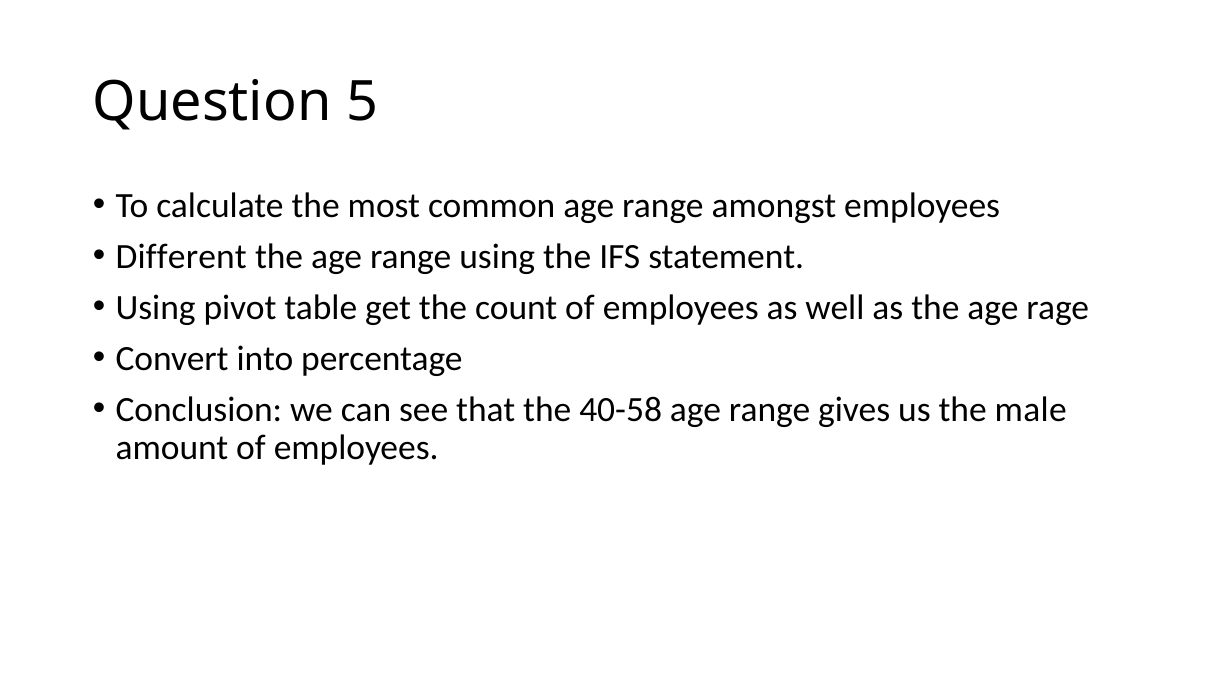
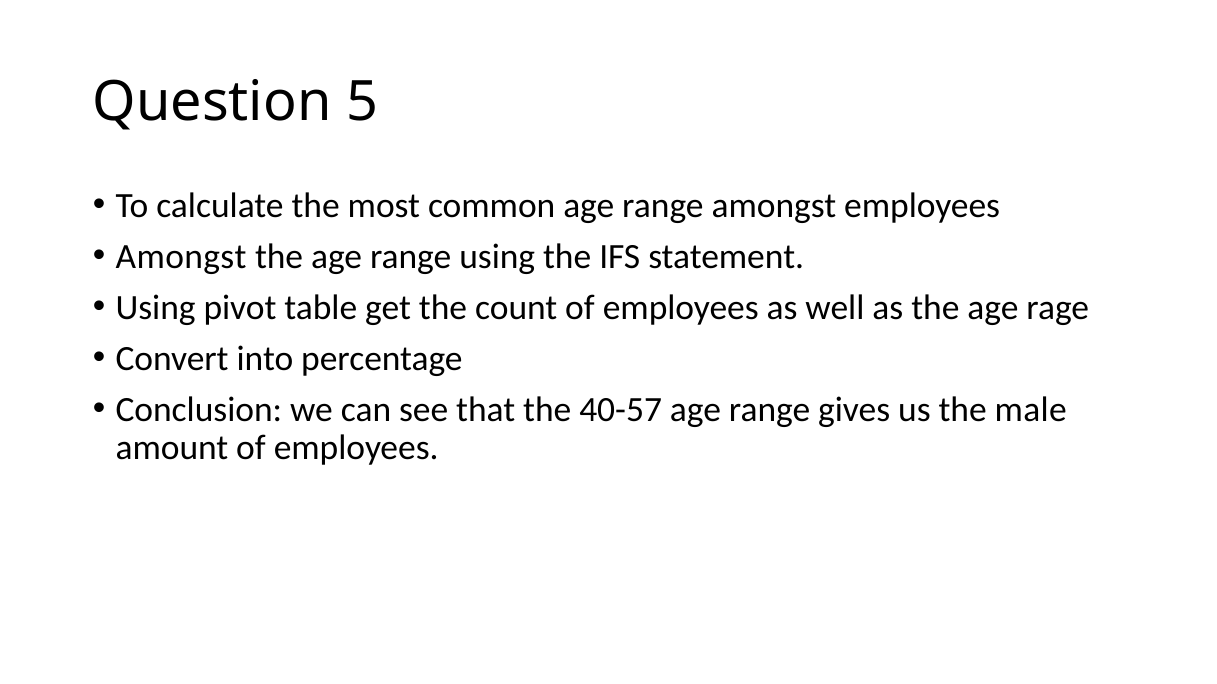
Different: Different -> Amongst (181, 257)
40-58: 40-58 -> 40-57 (621, 410)
